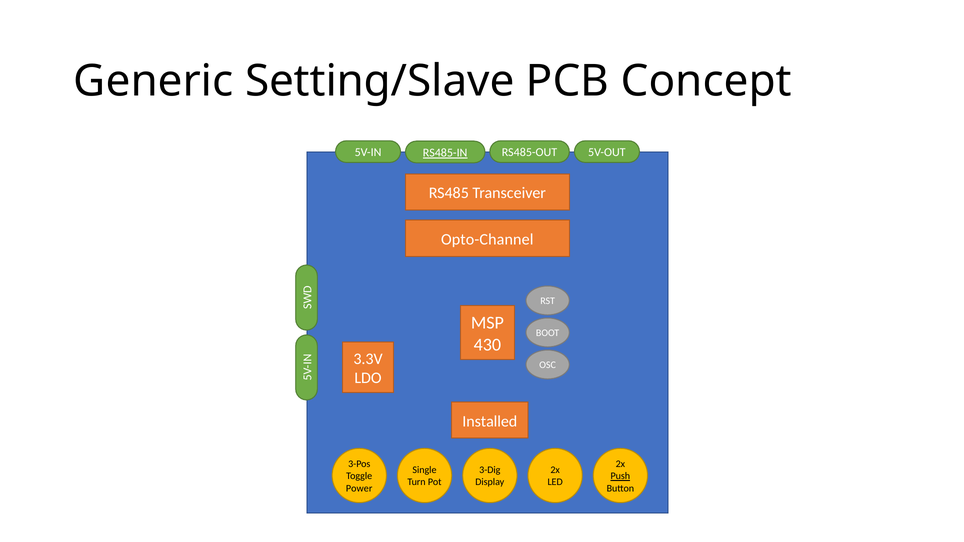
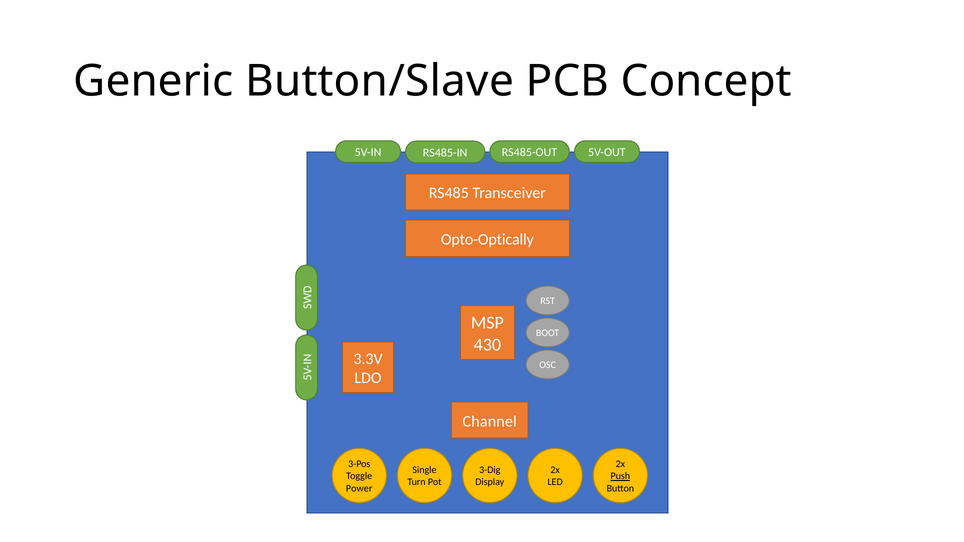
Setting/Slave: Setting/Slave -> Button/Slave (380, 81)
RS485-IN underline: present -> none (445, 153)
Opto-Channel: Opto-Channel -> Opto-Optically (487, 239)
Installed: Installed -> Channel (490, 421)
